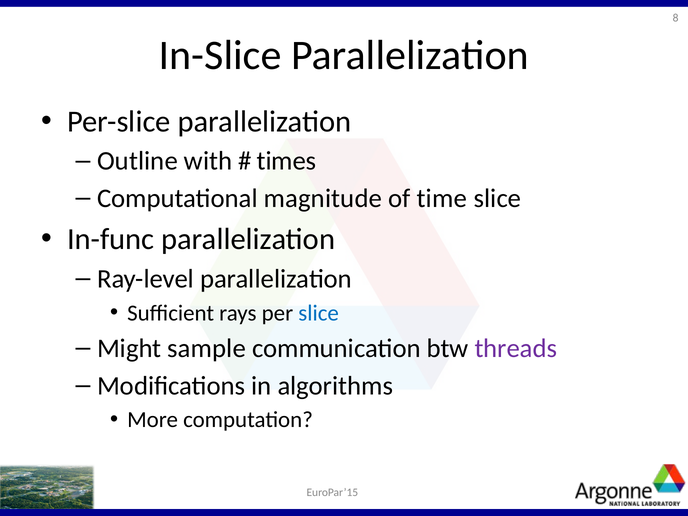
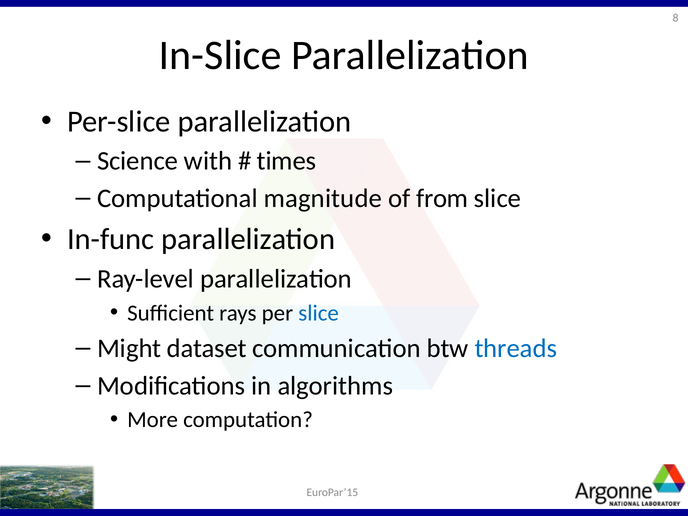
Outline: Outline -> Science (138, 161)
time: time -> from (442, 199)
sample: sample -> dataset (207, 348)
threads colour: purple -> blue (516, 348)
